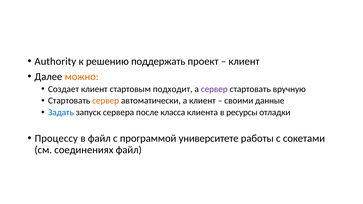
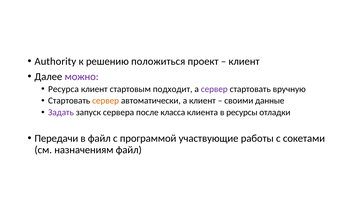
поддержать: поддержать -> положиться (158, 61)
можно colour: orange -> purple (82, 77)
Создает: Создает -> Ресурса (63, 89)
Задать colour: blue -> purple (61, 112)
Процессу: Процессу -> Передачи (56, 139)
университете: университете -> участвующие (209, 139)
соединениях: соединениях -> назначениям (84, 150)
